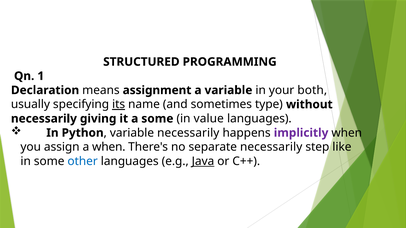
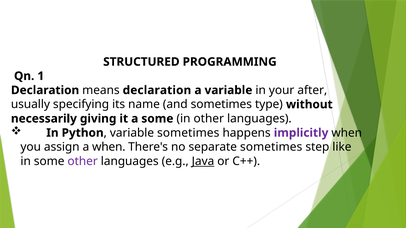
means assignment: assignment -> declaration (157, 90)
both: both -> after (312, 90)
its underline: present -> none (119, 105)
in value: value -> other (209, 119)
variable necessarily: necessarily -> sometimes (188, 133)
separate necessarily: necessarily -> sometimes (271, 147)
other colour: blue -> purple (83, 161)
